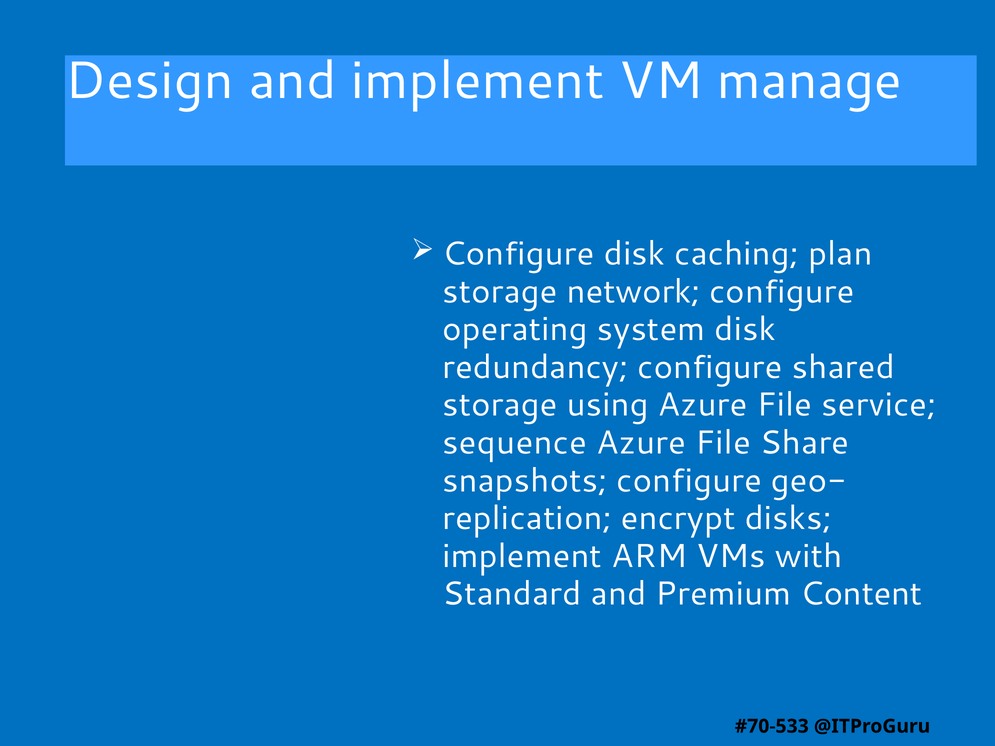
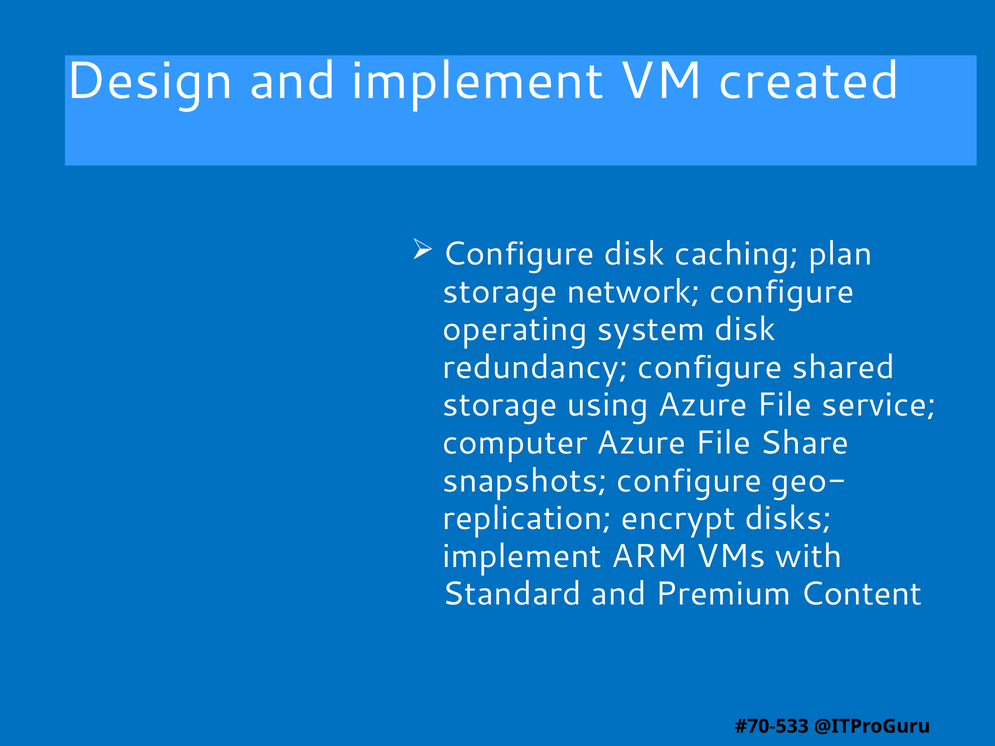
manage: manage -> created (809, 81)
sequence: sequence -> computer (515, 443)
